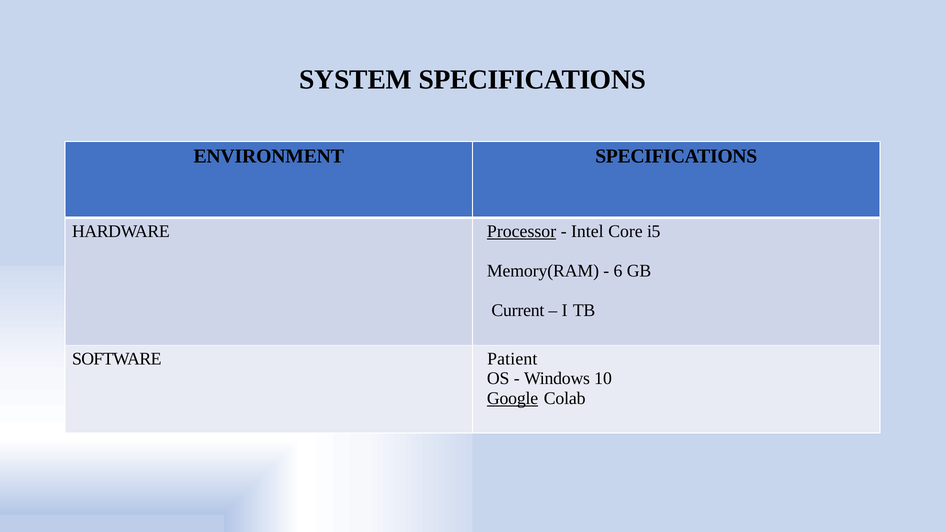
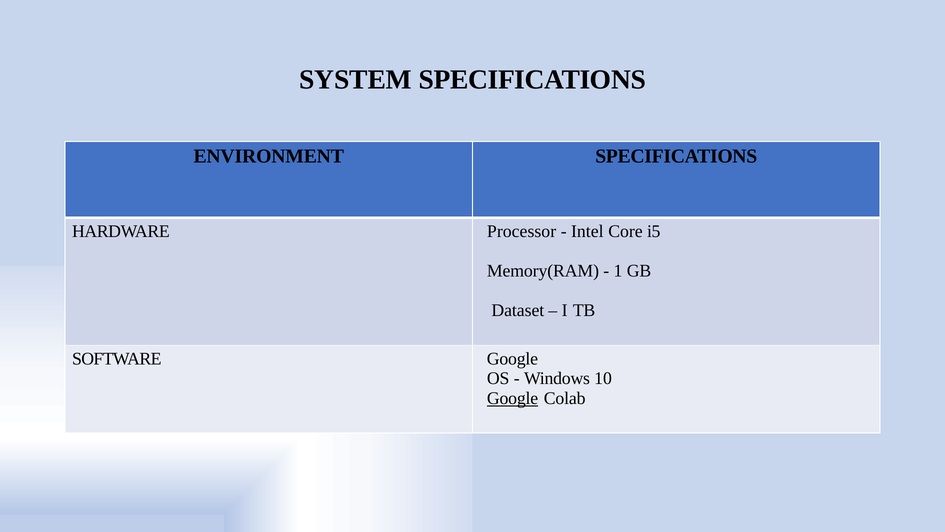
Processor underline: present -> none (522, 231)
6: 6 -> 1 (618, 271)
Current: Current -> Dataset (518, 310)
SOFTWARE Patient: Patient -> Google (512, 359)
